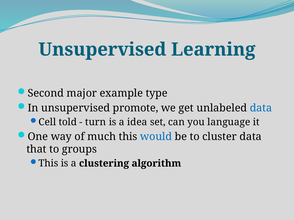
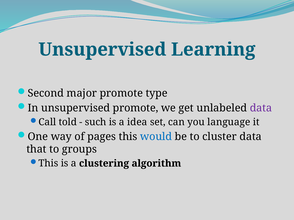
major example: example -> promote (121, 93)
data colour: blue -> purple (261, 108)
Cell: Cell -> Call (47, 122)
turn: turn -> such (96, 122)
much: much -> pages (102, 137)
